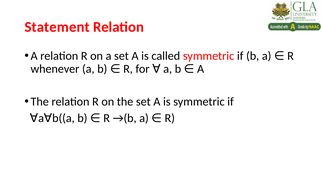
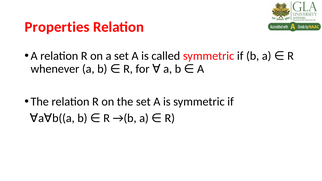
Statement: Statement -> Properties (57, 27)
